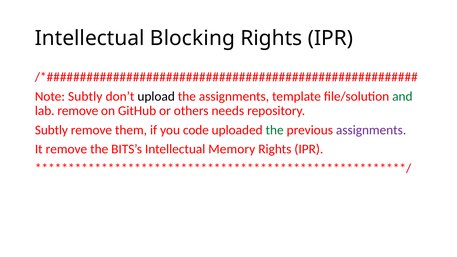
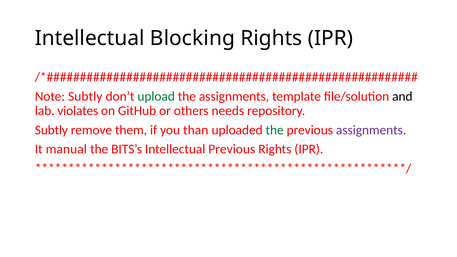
upload colour: black -> green (156, 96)
and colour: green -> black (402, 96)
lab remove: remove -> violates (78, 111)
code: code -> than (196, 130)
It remove: remove -> manual (66, 149)
Intellectual Memory: Memory -> Previous (232, 149)
